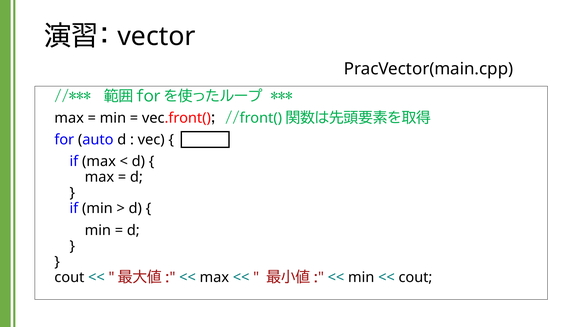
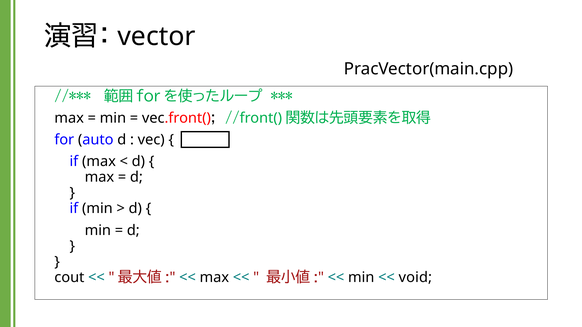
cout: cout -> void (415, 278)
